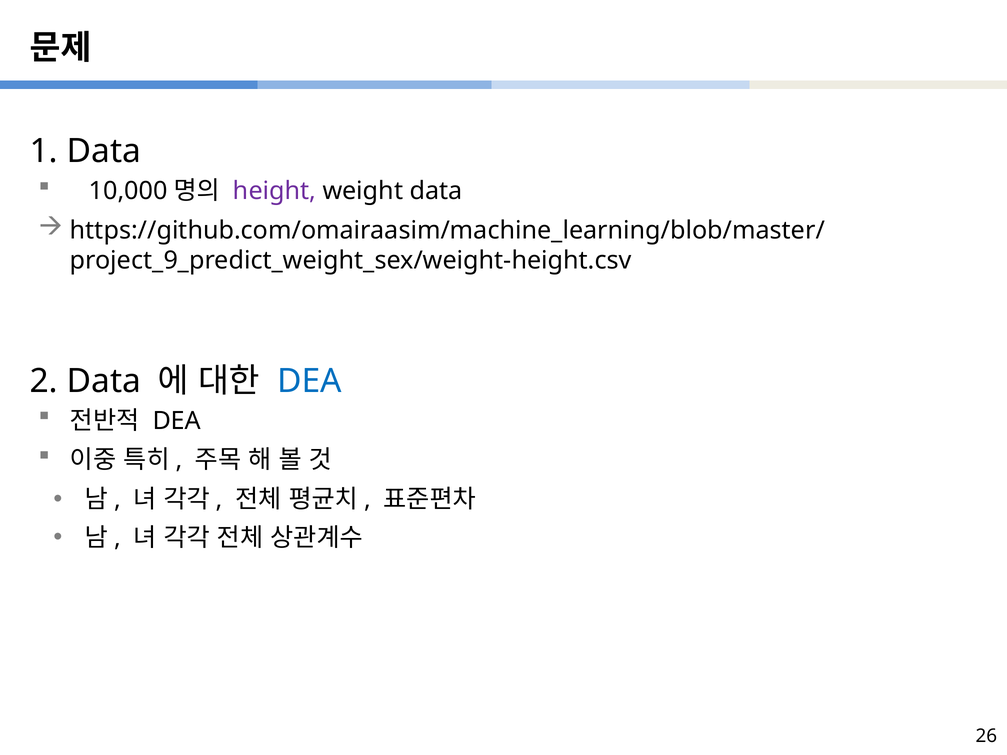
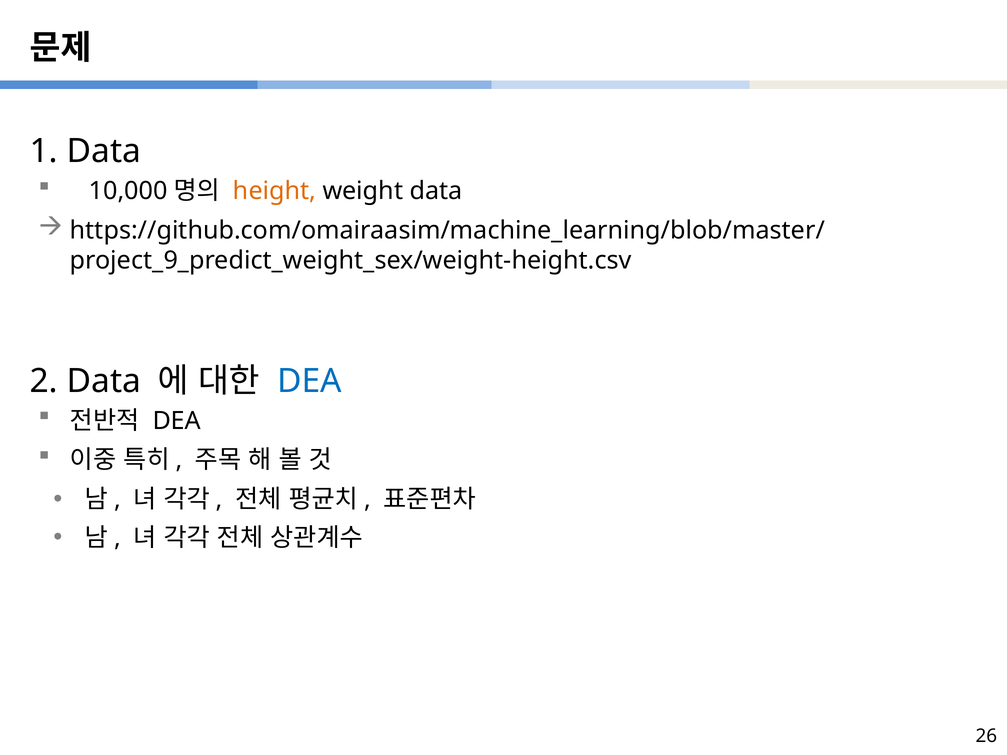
height colour: purple -> orange (274, 191)
